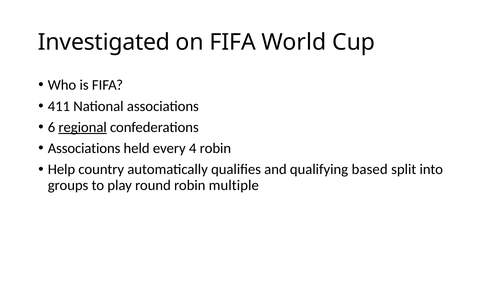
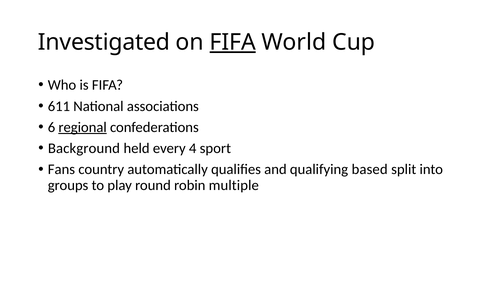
FIFA underline: none -> present (233, 42)
411: 411 -> 611 (59, 106)
Associations: Associations -> Background (84, 148)
4 robin: robin -> sport (215, 148)
Help: Help -> Fans (61, 169)
